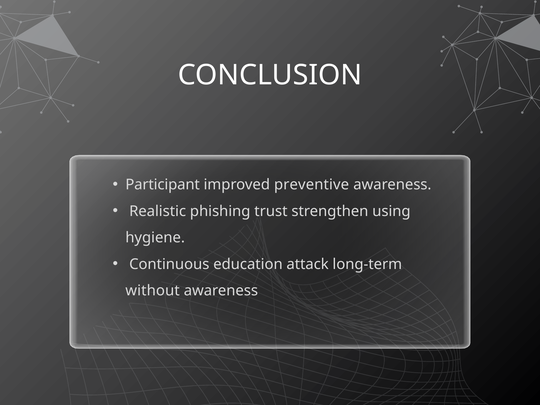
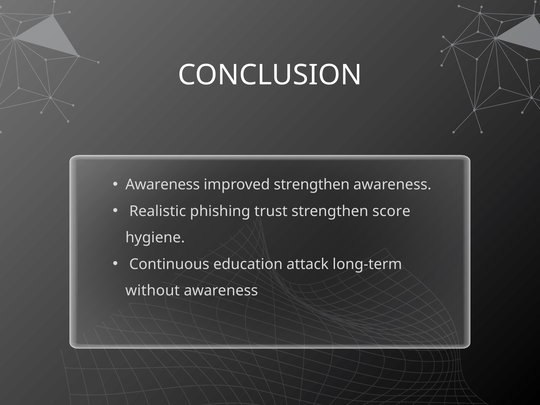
Participant: Participant -> Awareness (163, 185)
improved preventive: preventive -> strengthen (312, 185)
using: using -> score (391, 211)
